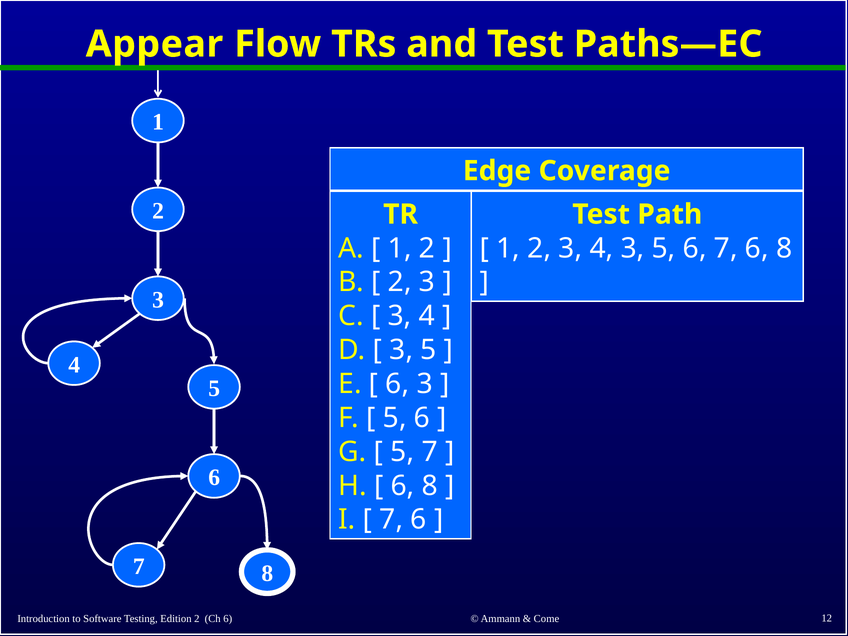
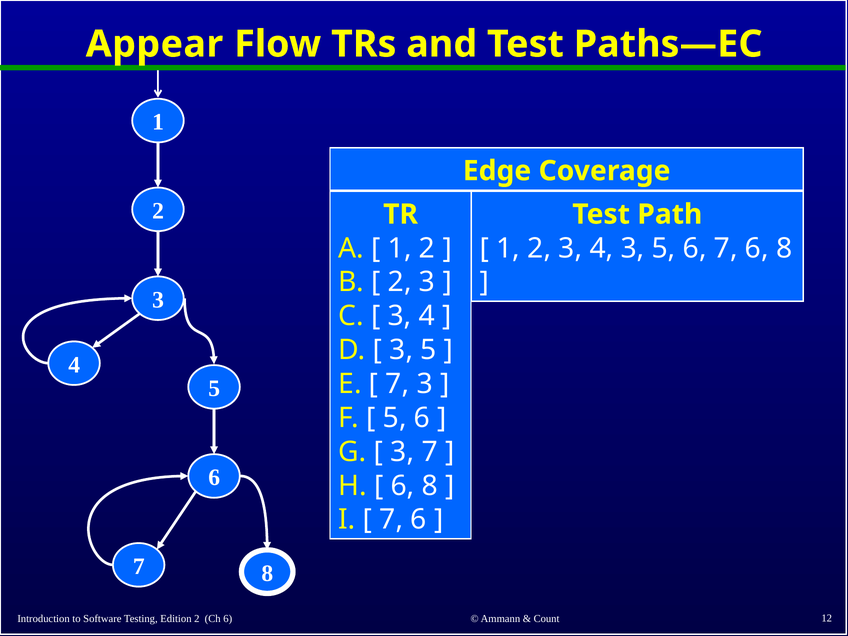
6: 6 -> 7 (397, 384)
5: 5 -> 3 (402, 452)
Come: Come -> Count (547, 619)
